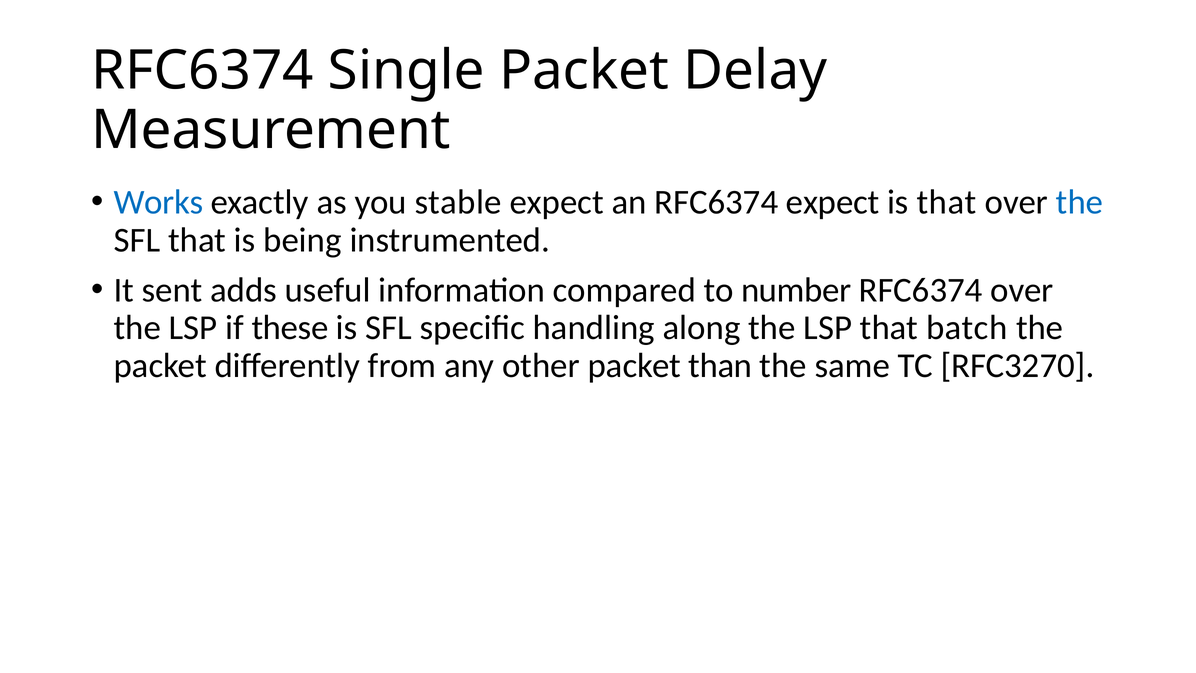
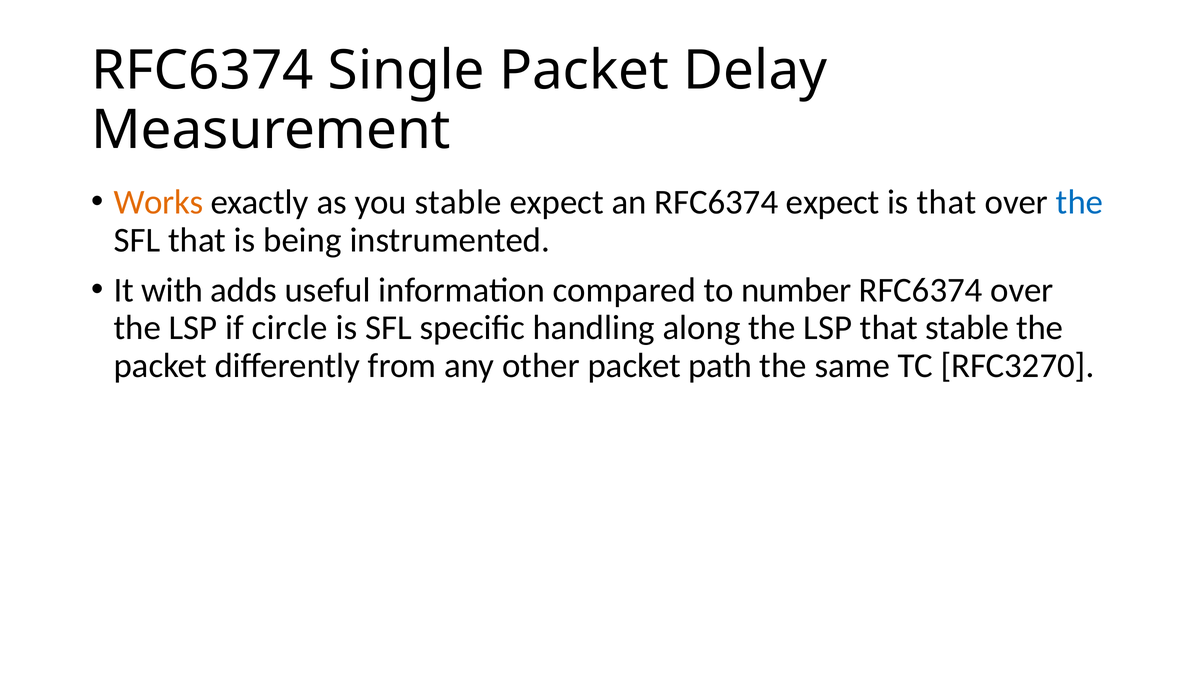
Works colour: blue -> orange (158, 202)
sent: sent -> with (172, 290)
these: these -> circle (290, 328)
that batch: batch -> stable (967, 328)
than: than -> path (720, 365)
